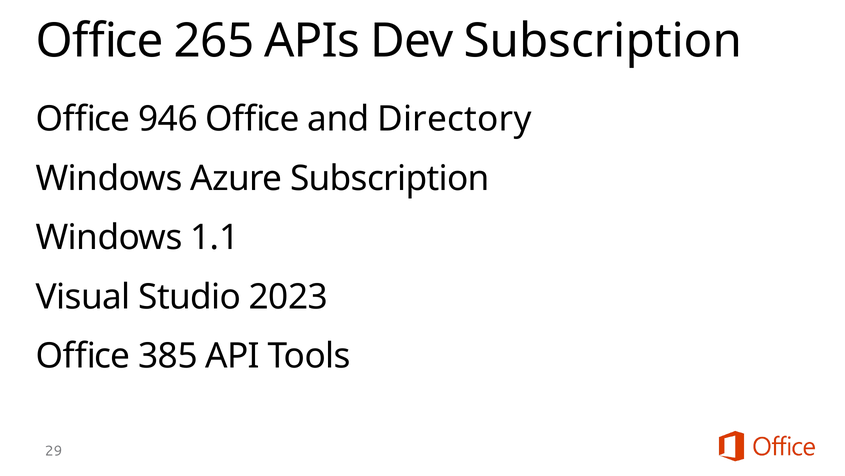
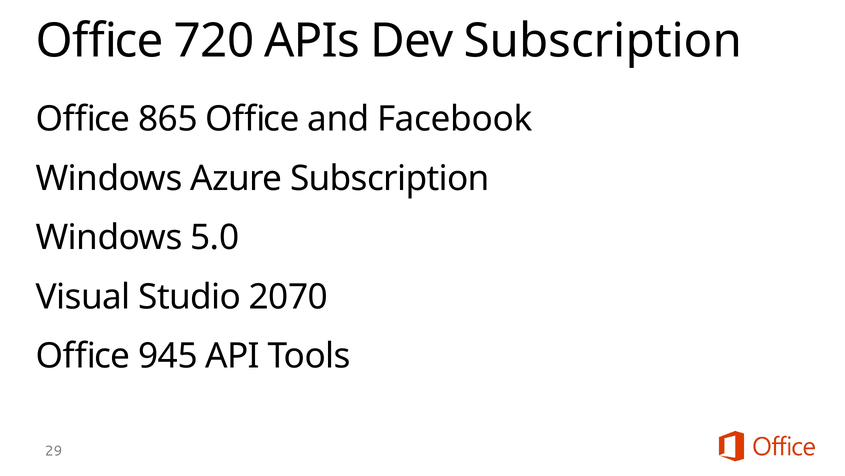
265: 265 -> 720 (214, 41)
946: 946 -> 865 (168, 119)
Directory: Directory -> Facebook (455, 119)
1.1: 1.1 -> 5.0 (215, 238)
2023: 2023 -> 2070 (288, 297)
385: 385 -> 945 (168, 356)
